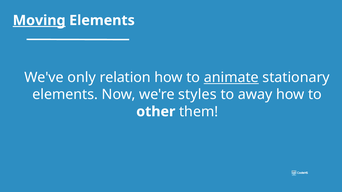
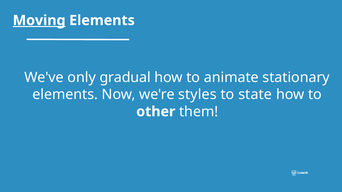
relation: relation -> gradual (125, 78)
animate underline: present -> none (231, 78)
away: away -> state (255, 95)
